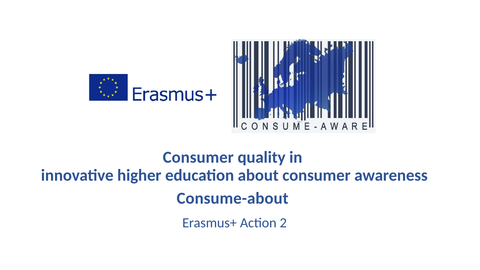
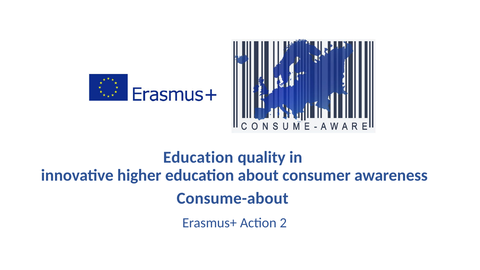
Consumer: Consumer -> Education (198, 157)
